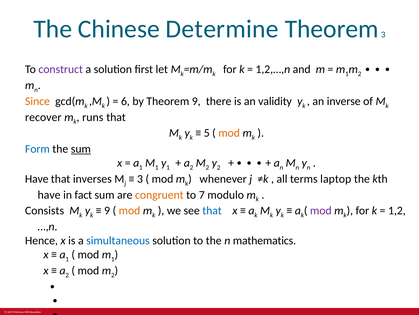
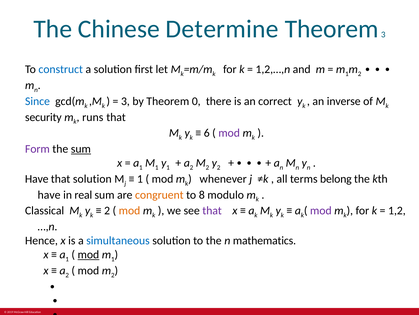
construct colour: purple -> blue (61, 69)
Since colour: orange -> blue (37, 101)
6: 6 -> 3 (125, 101)
Theorem 9: 9 -> 0 (196, 101)
validity: validity -> correct (275, 101)
recover: recover -> security (43, 117)
5: 5 -> 6 (207, 133)
mod colour: orange -> purple (229, 133)
Form colour: blue -> purple (37, 149)
that inverses: inverses -> solution (92, 179)
3: 3 -> 1 (140, 179)
laptop: laptop -> belong (336, 179)
fact: fact -> real (83, 194)
7: 7 -> 8 (202, 194)
Consists: Consists -> Classical (45, 210)
9: 9 -> 2 (107, 210)
that colour: blue -> purple (212, 210)
mod underline: none -> present (88, 254)
